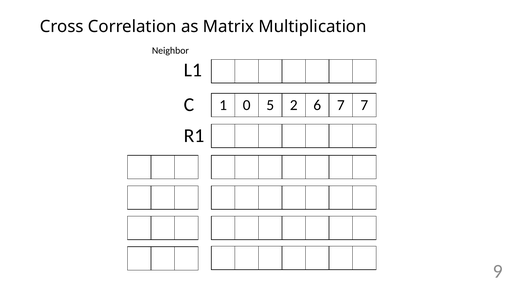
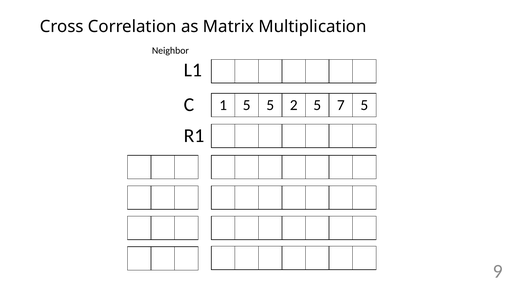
1 0: 0 -> 5 (247, 105)
2 6: 6 -> 5 (317, 105)
7 7: 7 -> 5 (364, 105)
